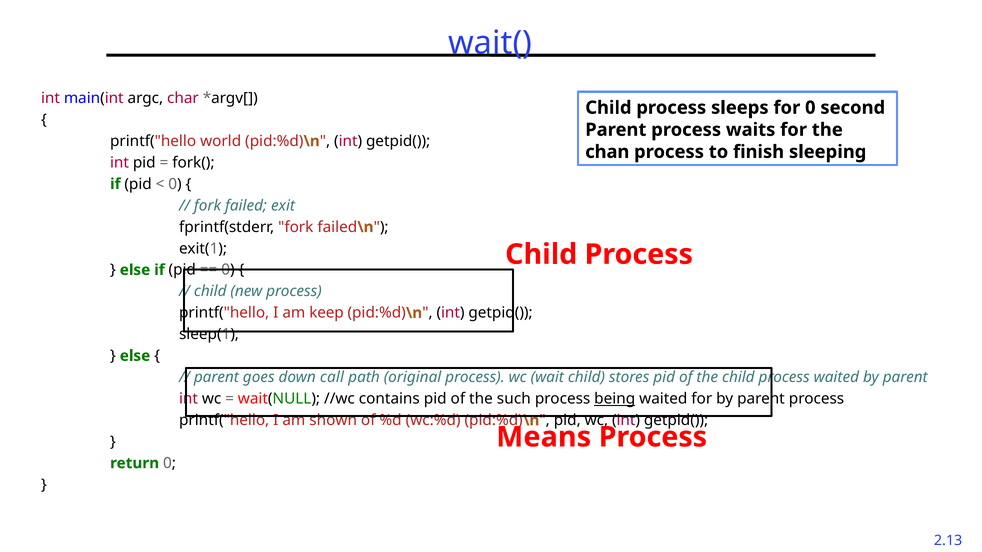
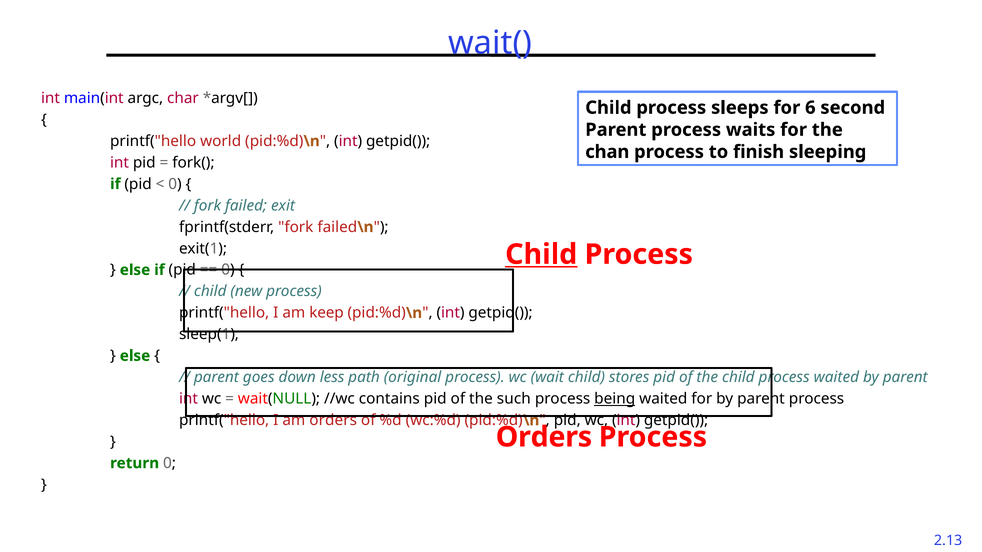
for 0: 0 -> 6 (810, 108)
Child underline: none -> present (541, 255)
call: call -> less (332, 378)
am shown: shown -> orders (333, 421)
Means: Means -> Orders (544, 437)
